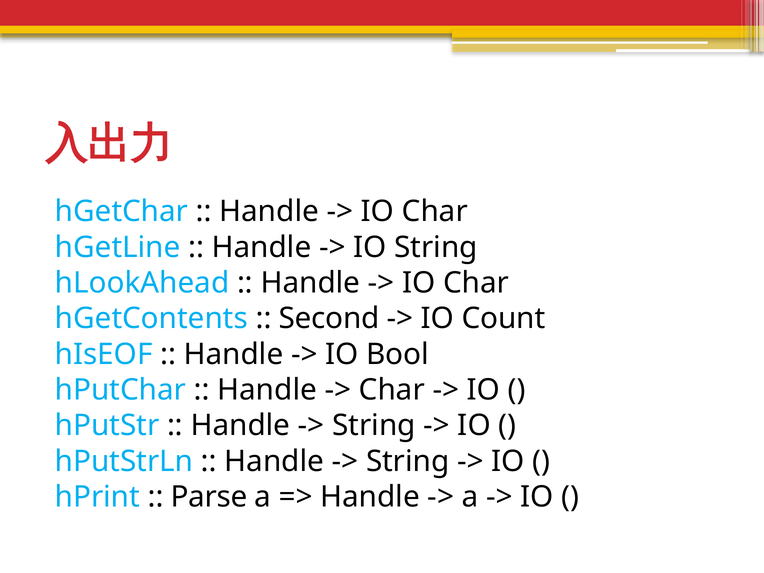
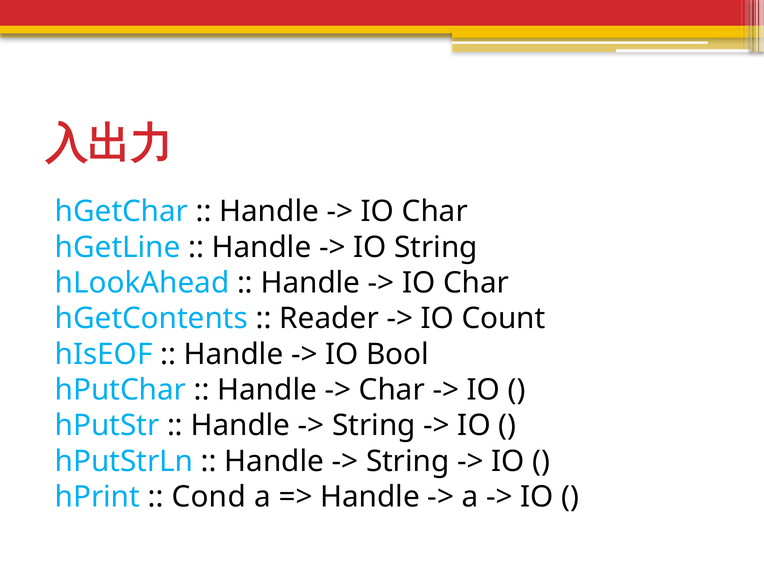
Second: Second -> Reader (329, 319)
Parse: Parse -> Cond (209, 497)
